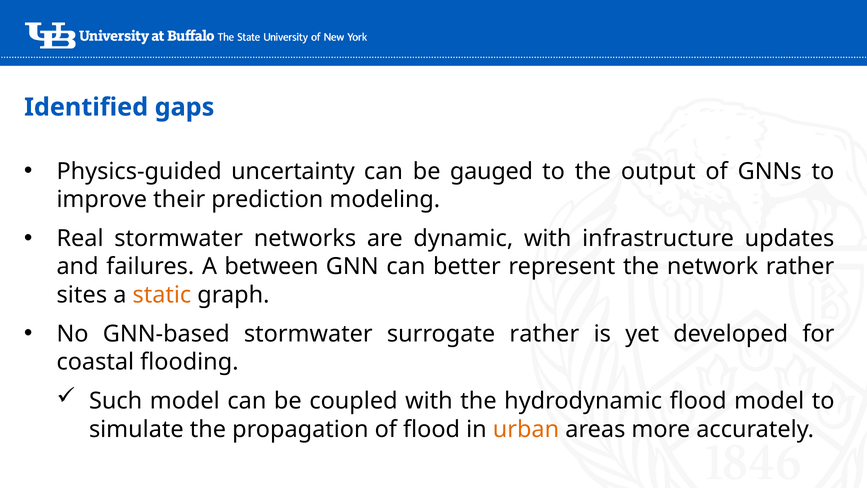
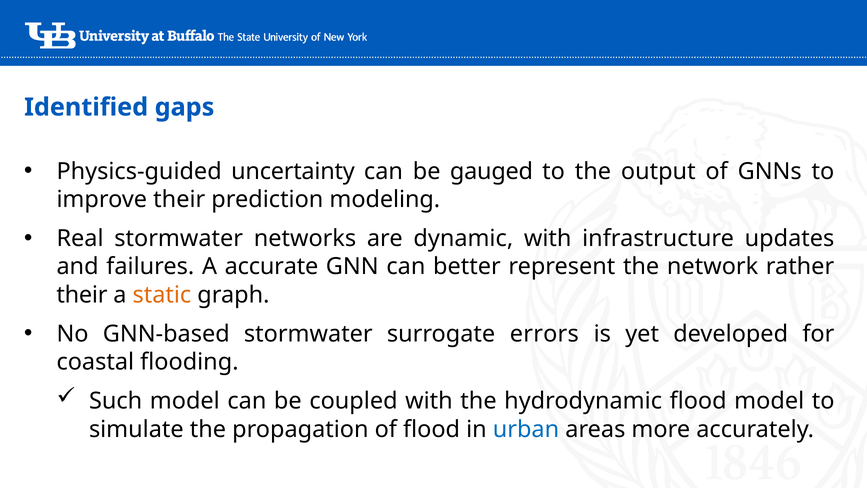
between: between -> accurate (272, 267)
sites: sites -> their (82, 295)
surrogate rather: rather -> errors (544, 334)
urban colour: orange -> blue (526, 429)
